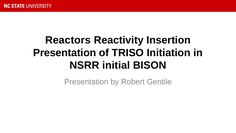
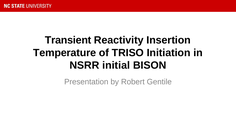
Reactors: Reactors -> Transient (68, 40)
Presentation: Presentation -> Temperature (65, 53)
